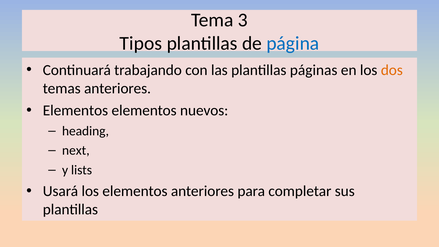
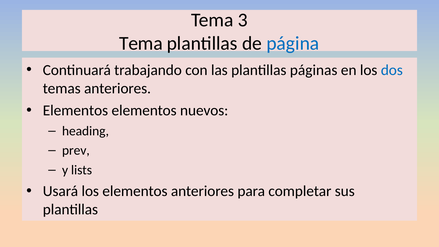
Tipos: Tipos -> Tema (141, 44)
dos colour: orange -> blue (392, 70)
next: next -> prev (76, 151)
